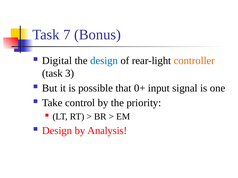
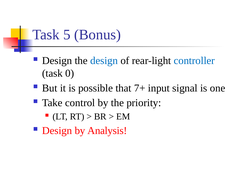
7: 7 -> 5 (67, 35)
Digital: Digital -> Design (57, 61)
controller colour: orange -> blue (194, 61)
3: 3 -> 0 (70, 73)
0+: 0+ -> 7+ (140, 88)
